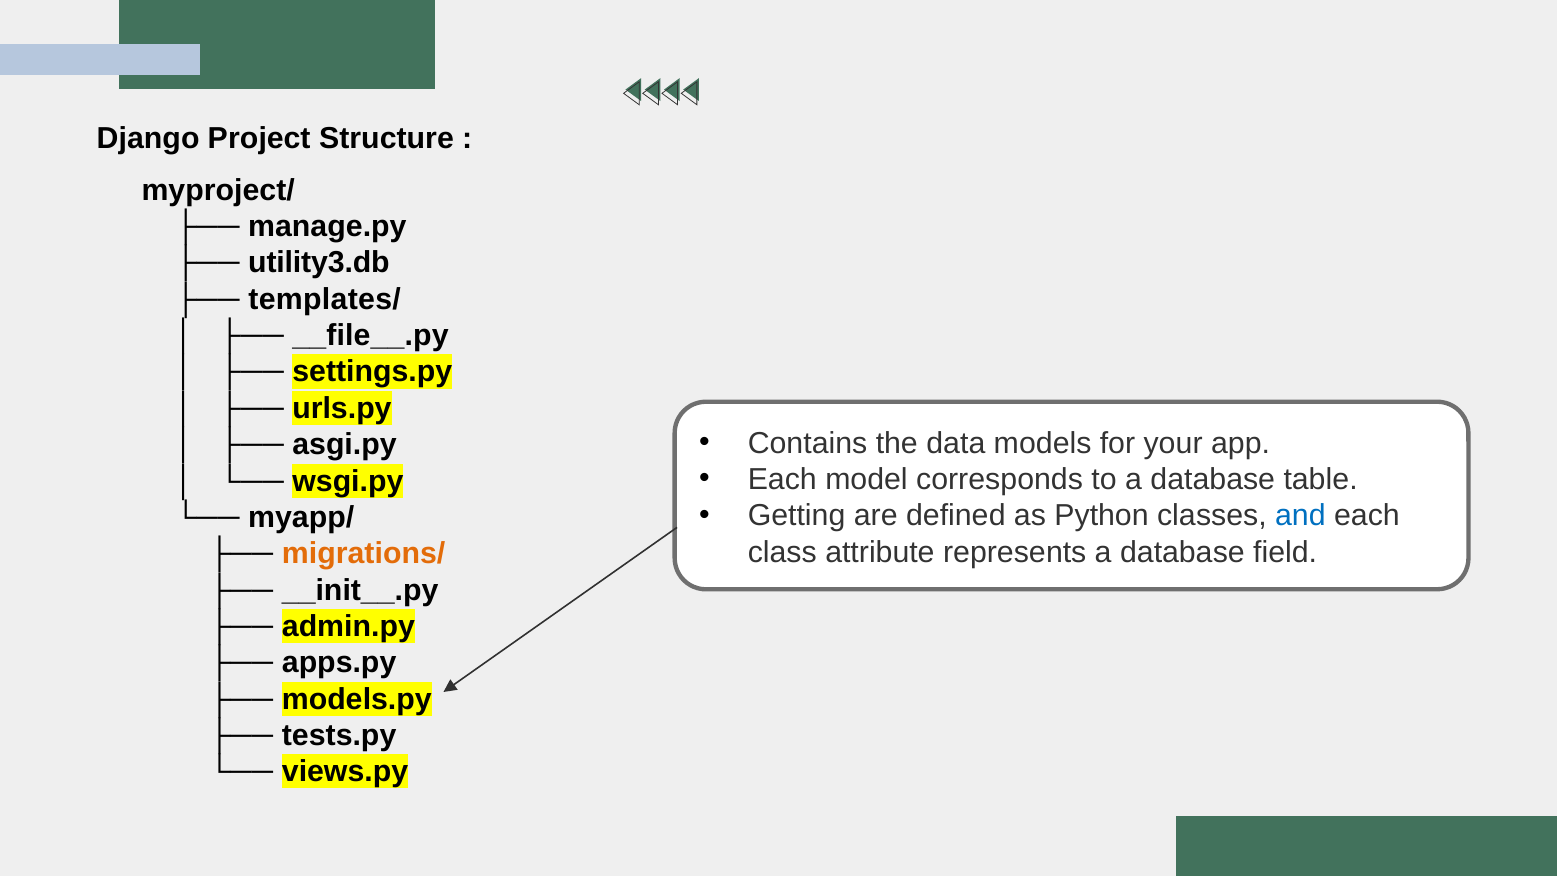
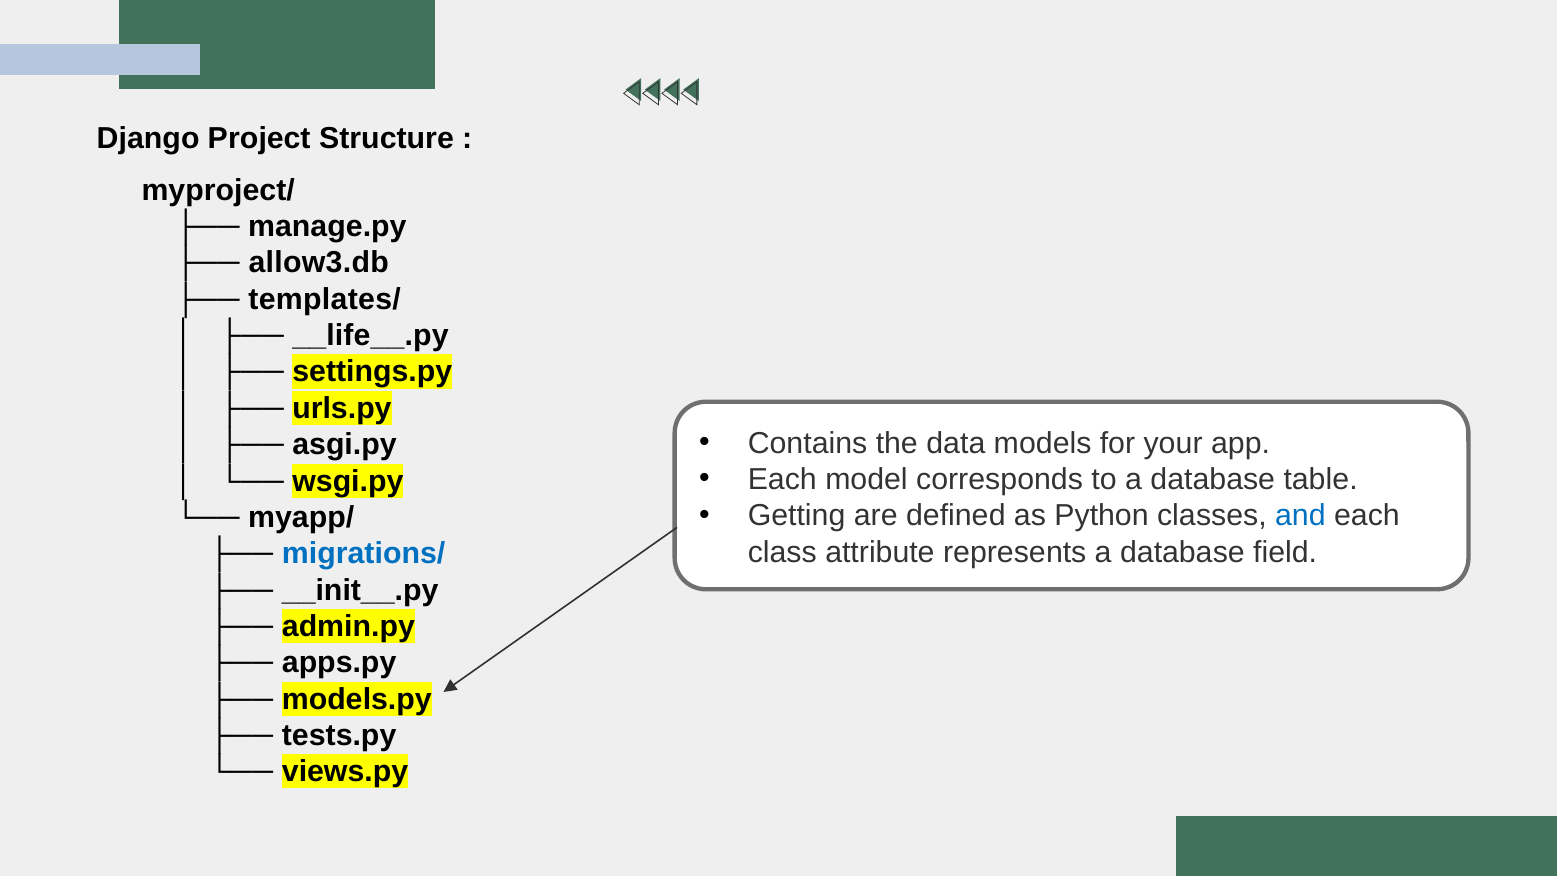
utility3.db: utility3.db -> allow3.db (319, 263)
__file__.py: __file__.py -> __life__.py (371, 336)
migrations/ colour: orange -> blue (364, 554)
